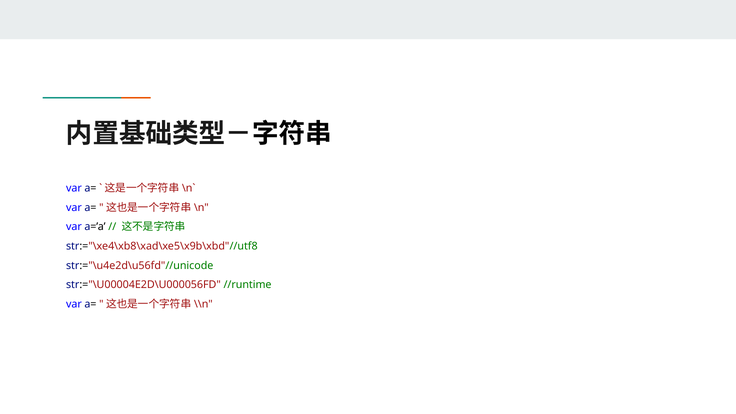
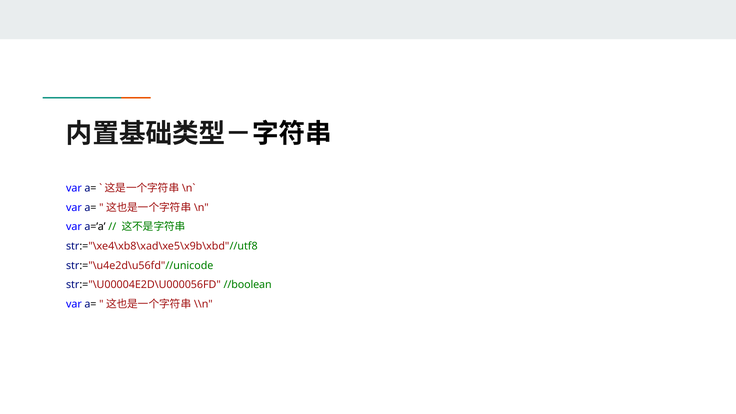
//runtime: //runtime -> //boolean (248, 285)
